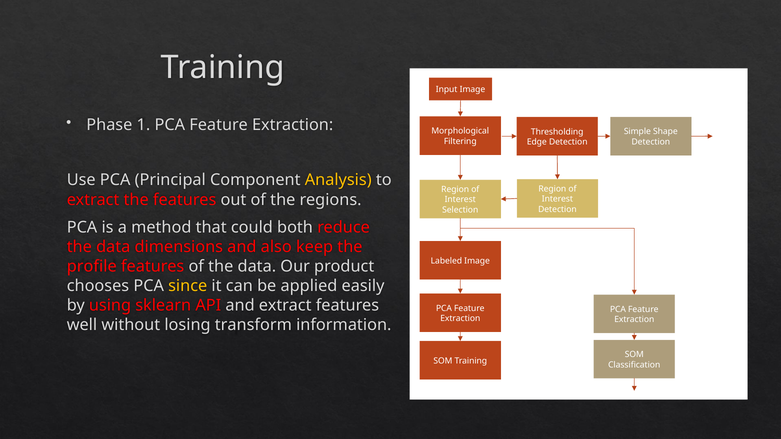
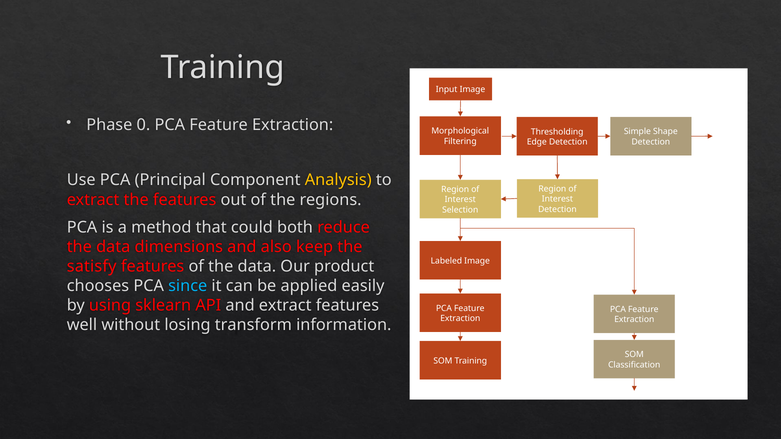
1: 1 -> 0 (143, 125)
profile: profile -> satisfy (92, 267)
since colour: yellow -> light blue (188, 286)
